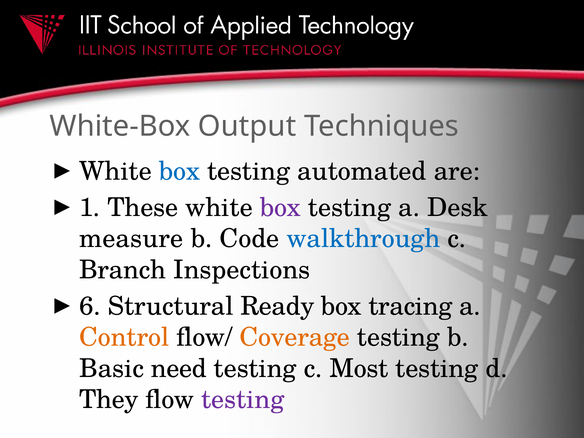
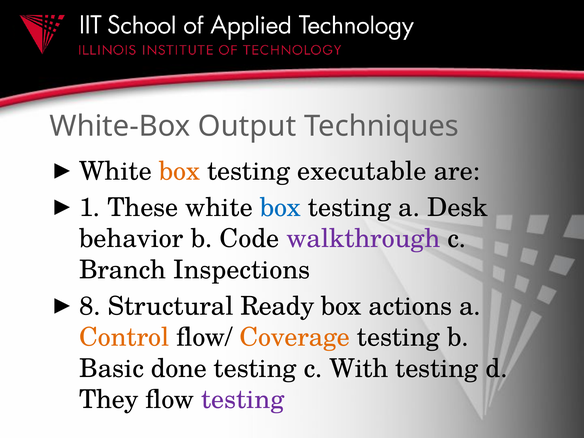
box colour: blue -> orange (179, 171)
automated: automated -> executable (362, 171)
box colour: purple -> blue (280, 208)
measure: measure -> behavior (131, 239)
walkthrough colour: blue -> purple (363, 239)
6: 6 -> 8 (90, 306)
tracing: tracing -> actions (410, 306)
need: need -> done (179, 369)
Most: Most -> With (359, 369)
